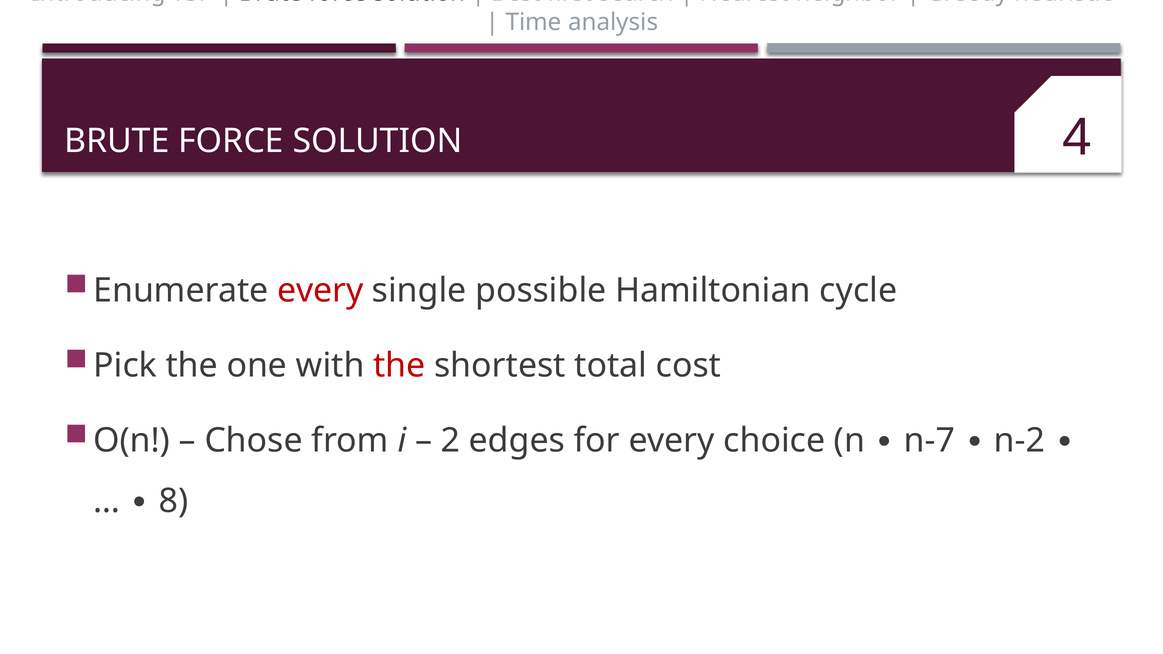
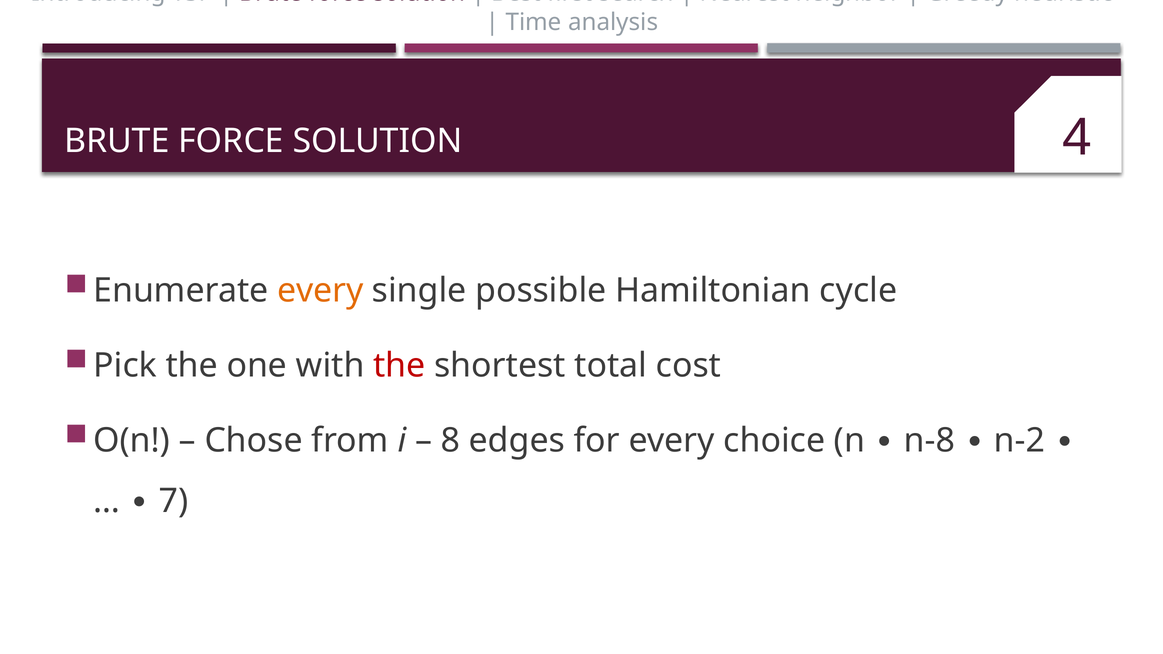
every colour: red -> orange (320, 290)
2: 2 -> 8 (450, 440)
n-7: n-7 -> n-8 (929, 440)
8: 8 -> 7 (174, 501)
